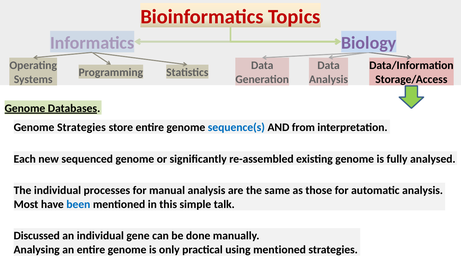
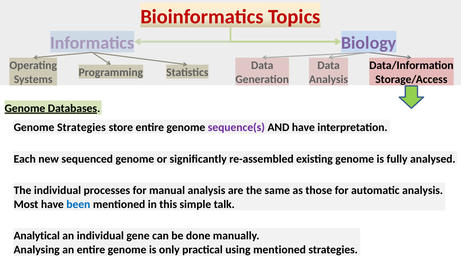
sequence(s colour: blue -> purple (236, 128)
AND from: from -> have (303, 128)
Discussed: Discussed -> Analytical (37, 236)
